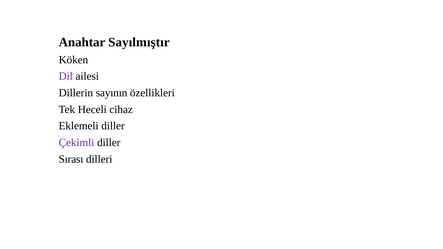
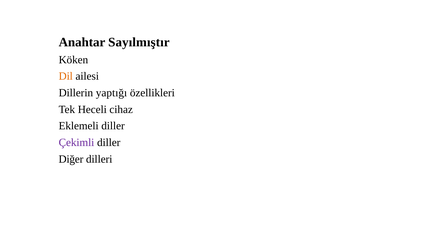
Dil colour: purple -> orange (66, 76)
sayının: sayının -> yaptığı (111, 93)
Sırası: Sırası -> Diğer (71, 159)
